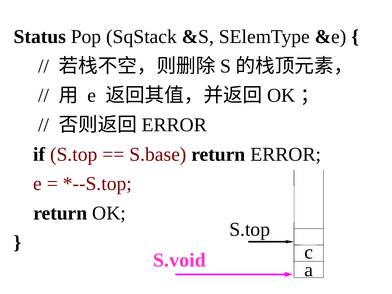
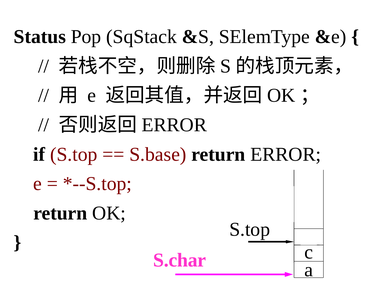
S.void: S.void -> S.char (180, 260)
